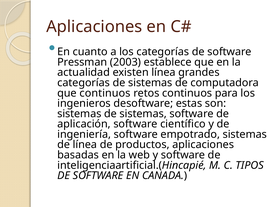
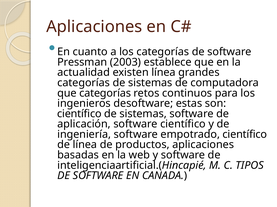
que continuos: continuos -> categorías (105, 93)
sistemas: sistemas -> científico (79, 114)
empotrado sistemas: sistemas -> científico (245, 135)
